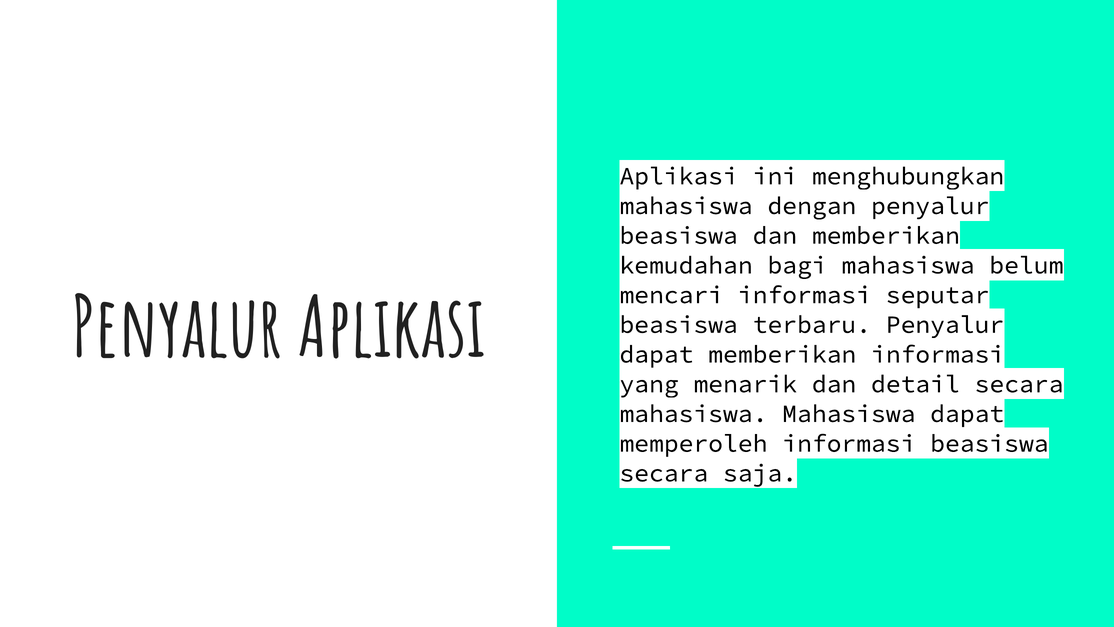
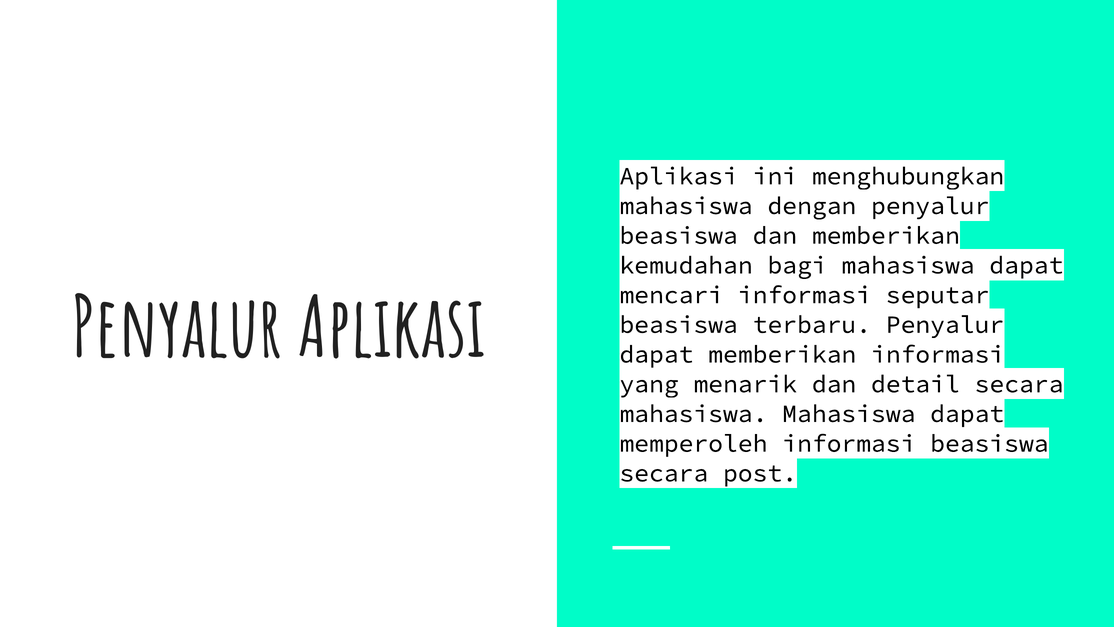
belum: belum -> dapat (1026, 265)
saja: saja -> post (760, 473)
